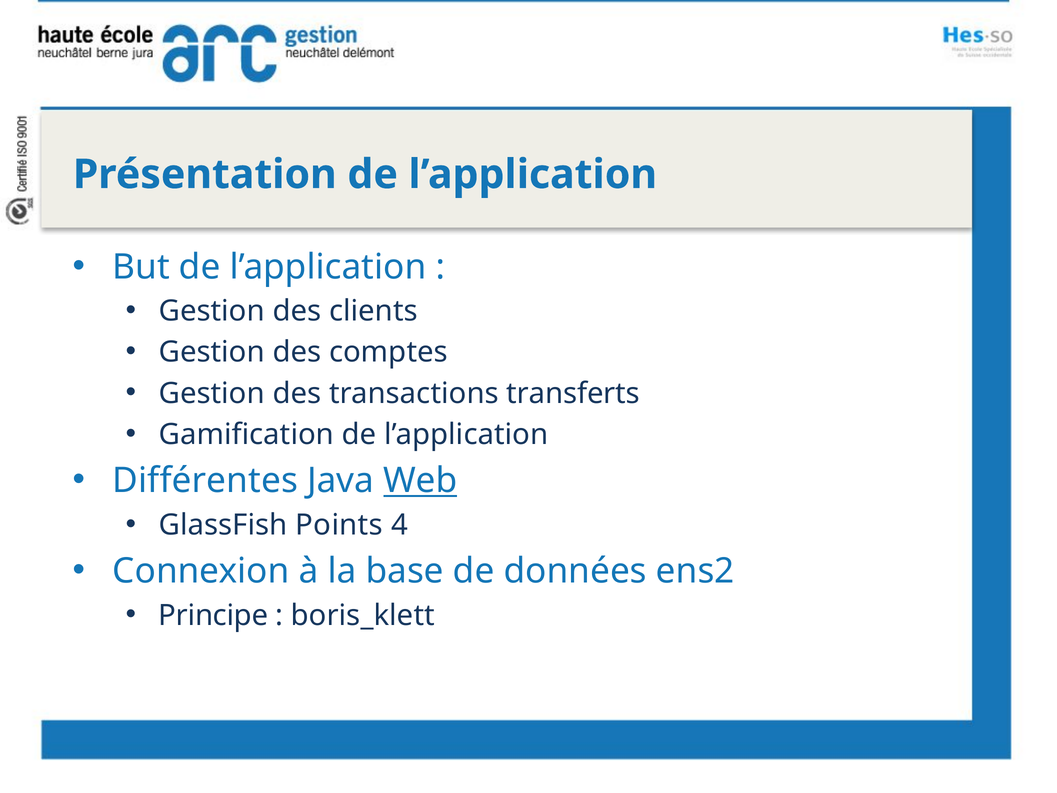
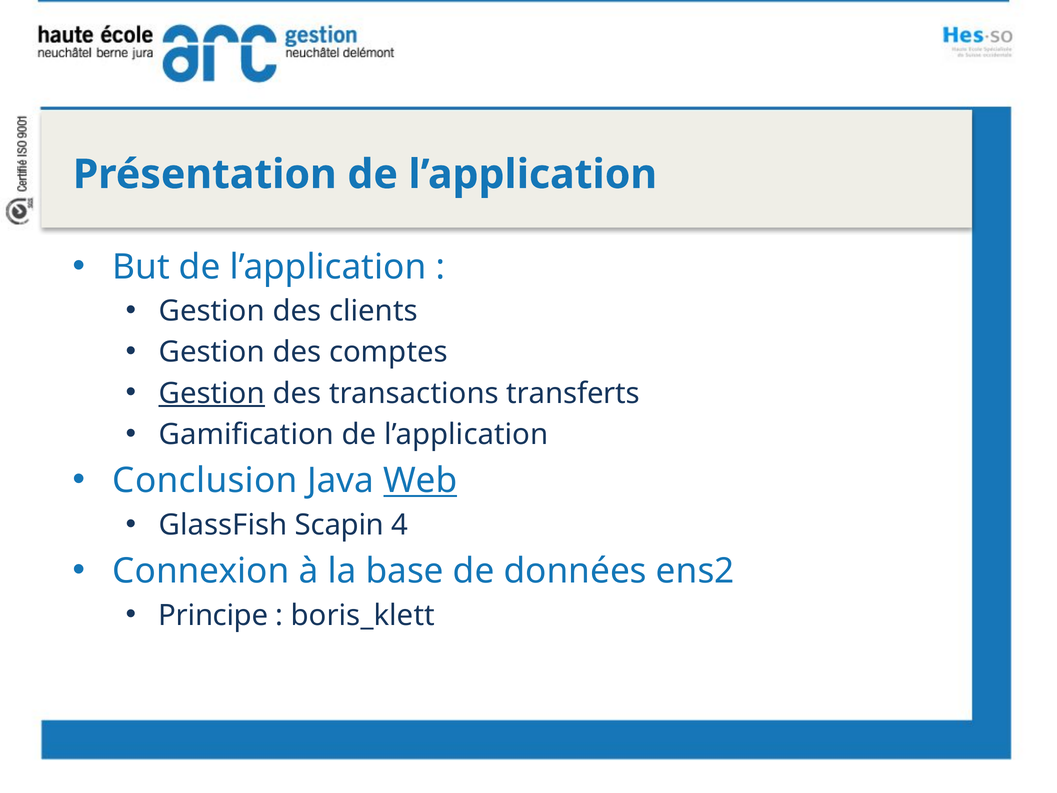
Gestion underline: none -> present (212, 393)
Différentes: Différentes -> Conclusion (205, 481)
Points: Points -> Scapin (339, 525)
